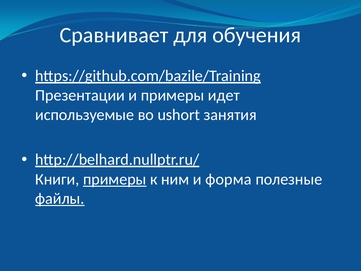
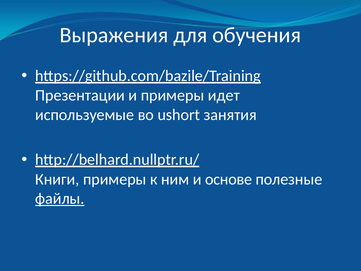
Сравнивает: Сравнивает -> Выражения (114, 35)
примеры underline: present -> none (115, 179)
форма: форма -> основе (229, 179)
